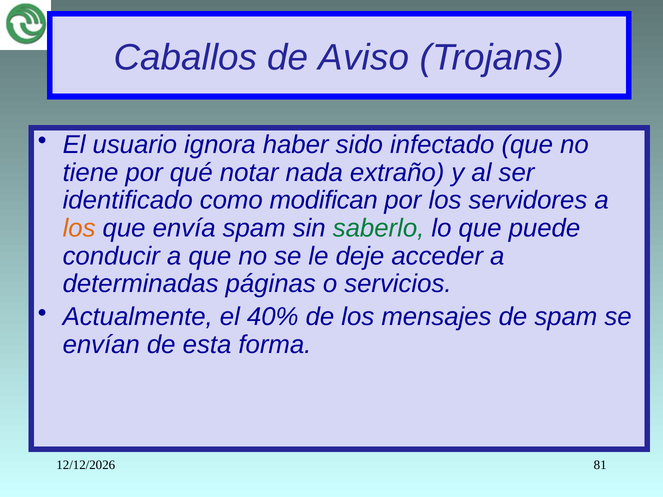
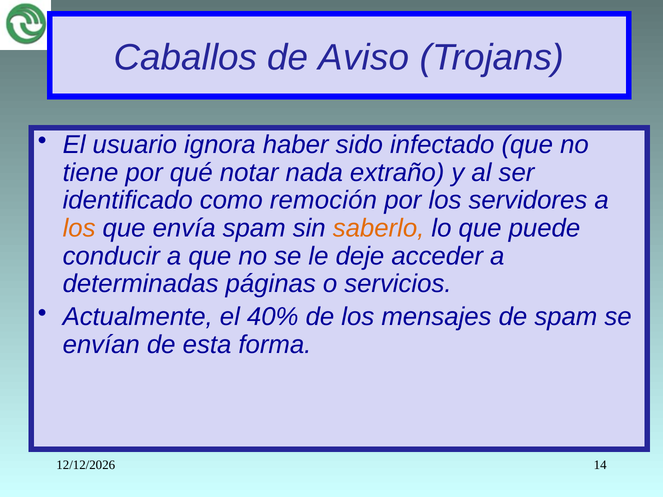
modifican: modifican -> remoción (323, 201)
saberlo colour: green -> orange (379, 228)
81: 81 -> 14 (600, 465)
